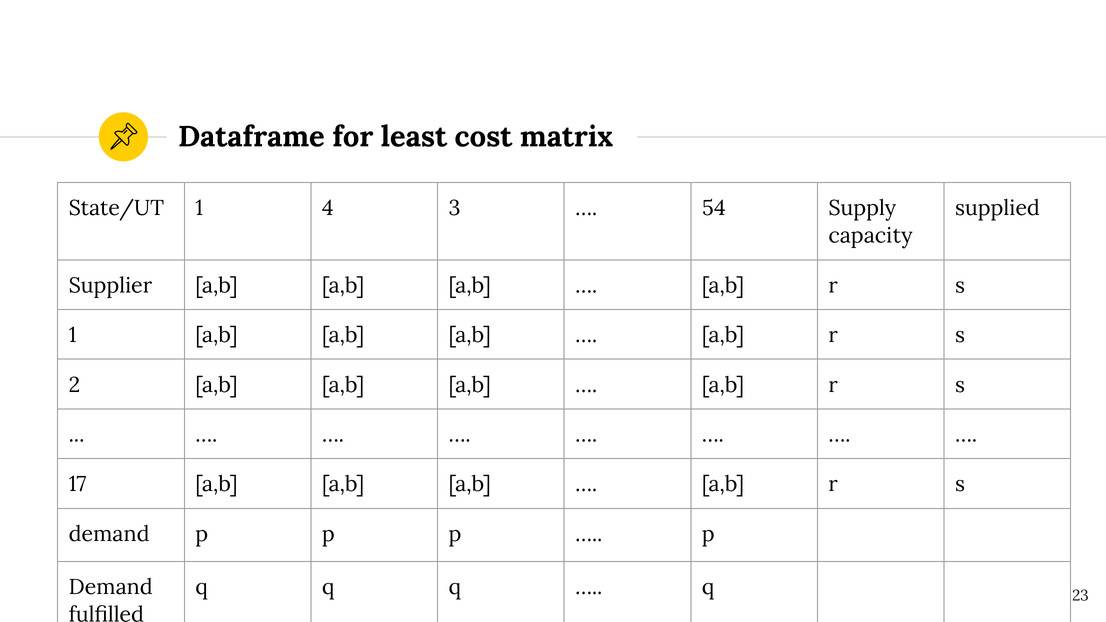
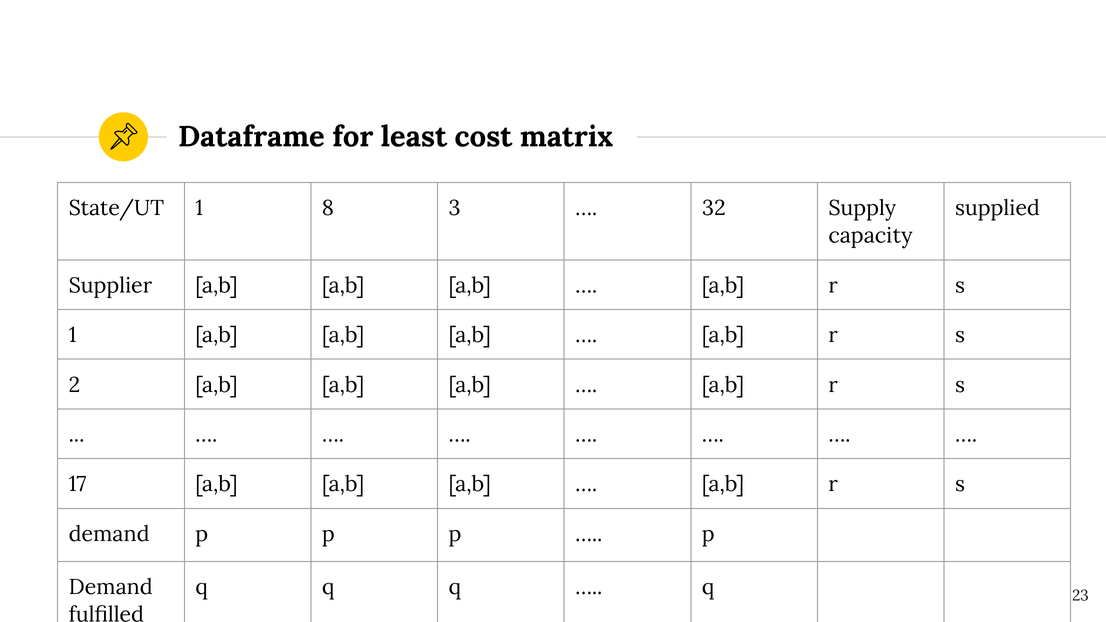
4: 4 -> 8 (328, 208)
54: 54 -> 32 (714, 208)
